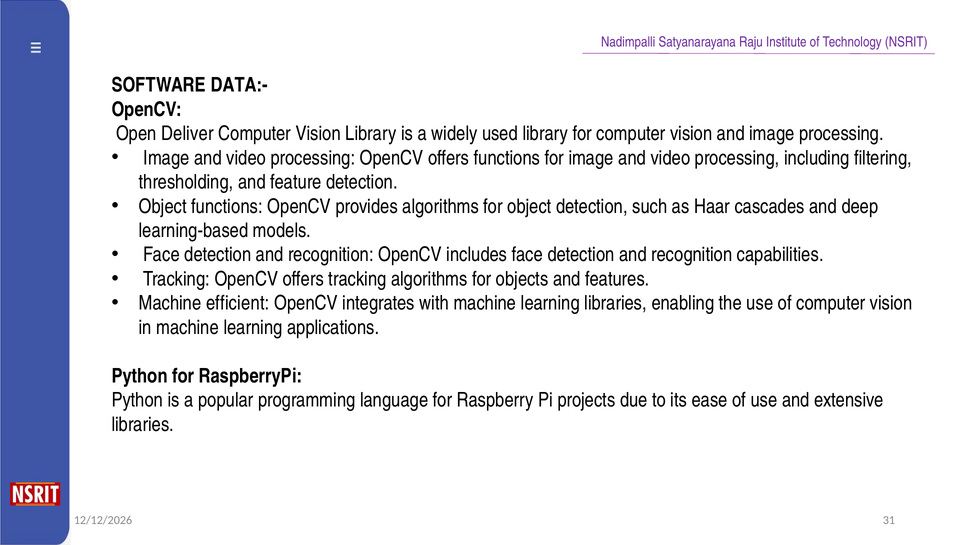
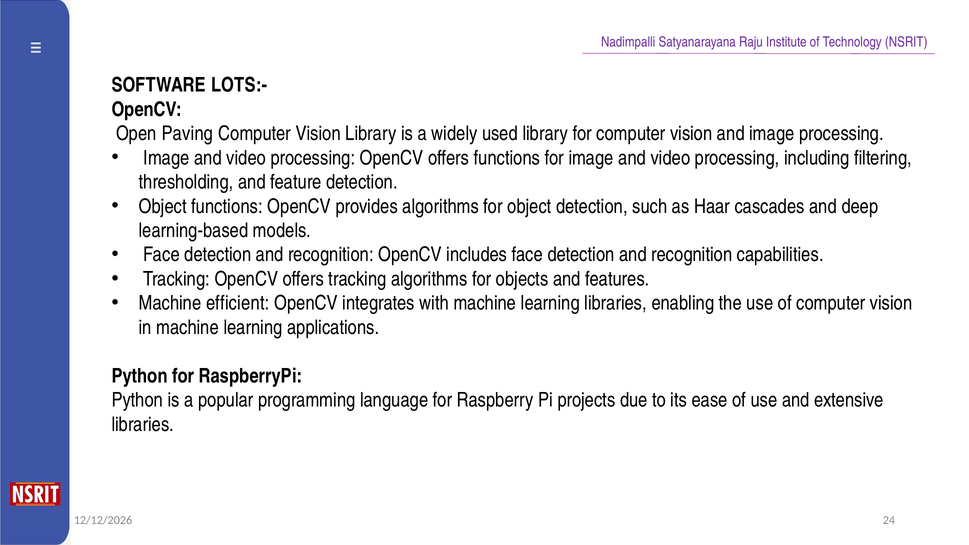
DATA:-: DATA:- -> LOTS:- (239, 85)
Deliver: Deliver -> Paving (187, 134)
31: 31 -> 24 (889, 520)
